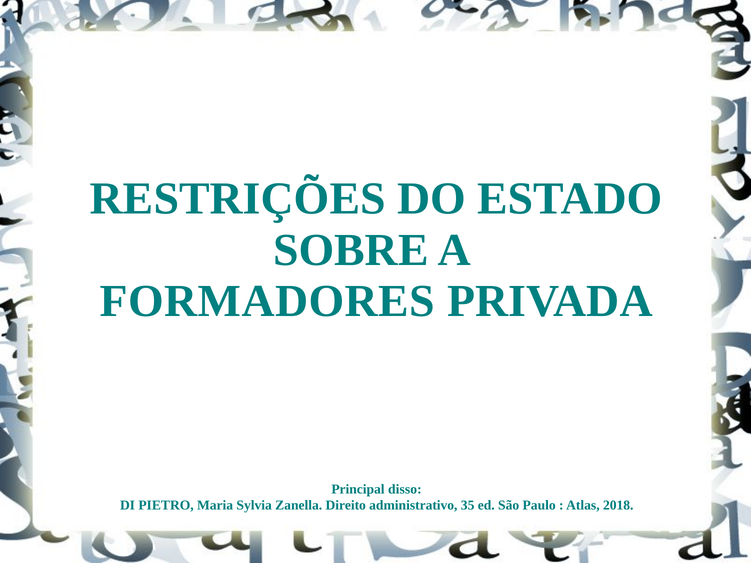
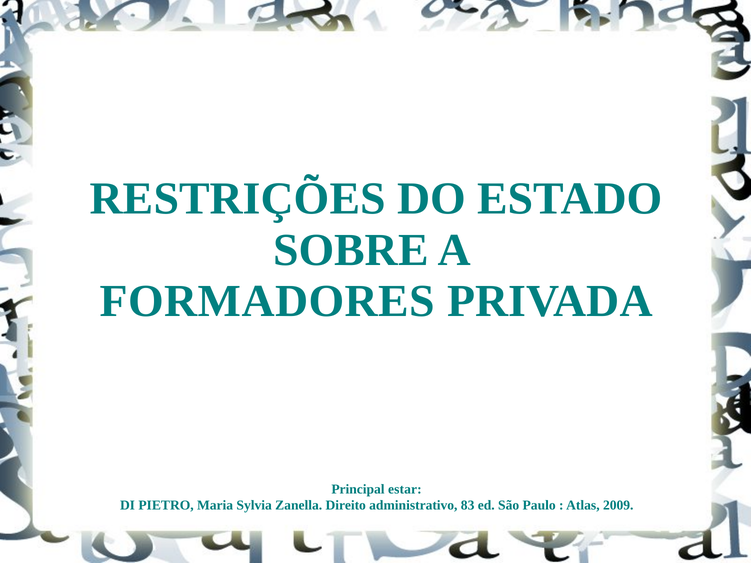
disso: disso -> estar (405, 489)
35: 35 -> 83 (468, 506)
2018: 2018 -> 2009 (618, 506)
